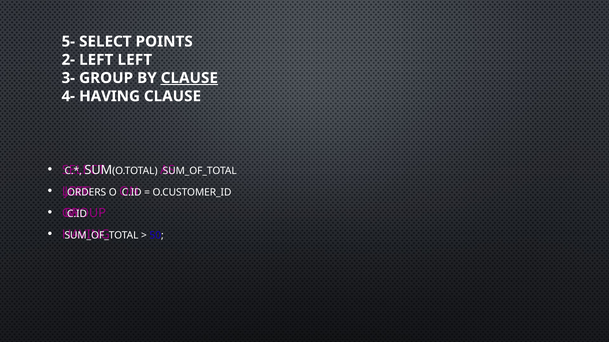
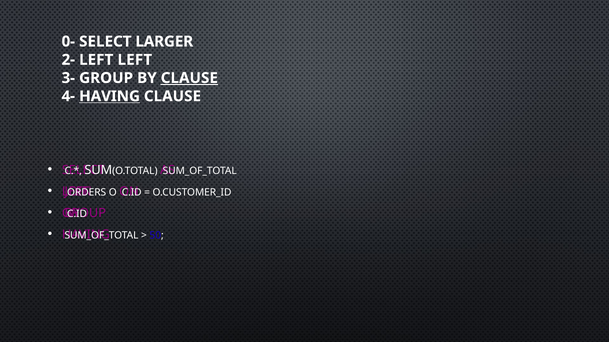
5-: 5- -> 0- (68, 42)
POINTS: POINTS -> LARGER (164, 42)
HAVING underline: none -> present (110, 96)
